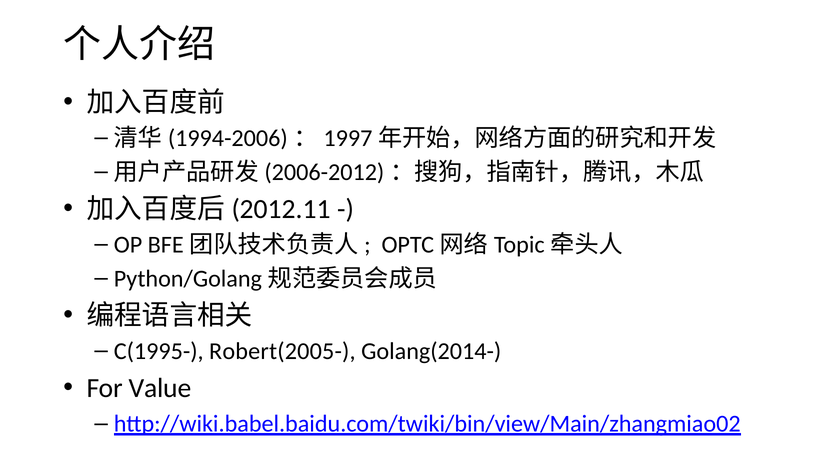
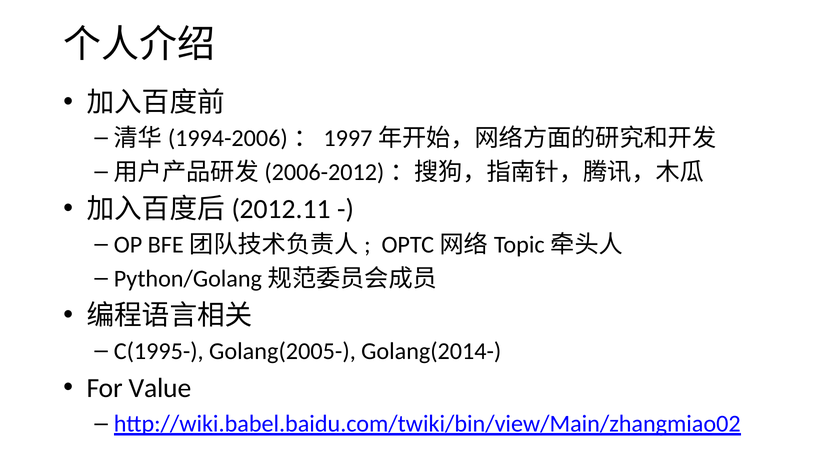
Robert(2005-: Robert(2005- -> Golang(2005- (282, 351)
